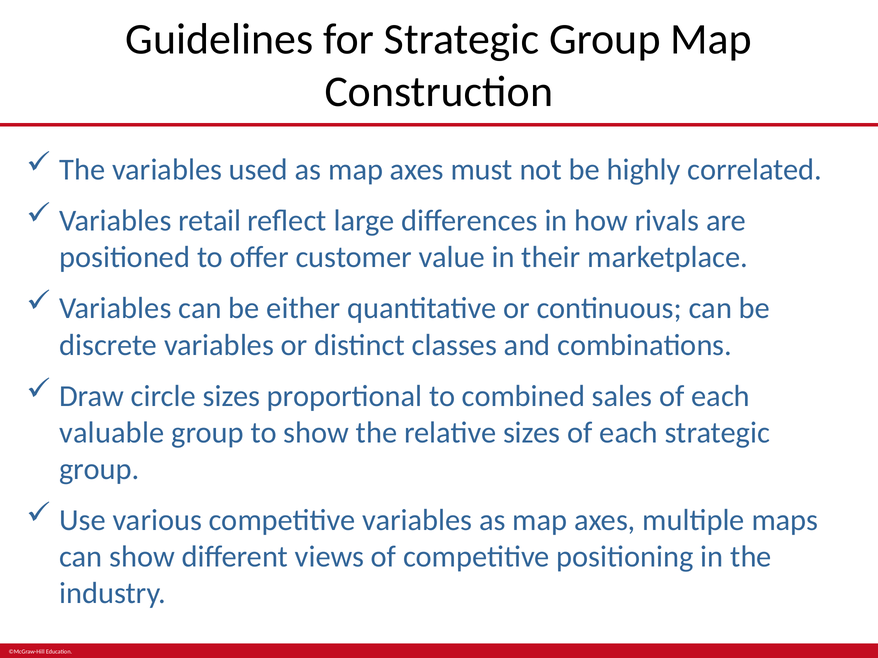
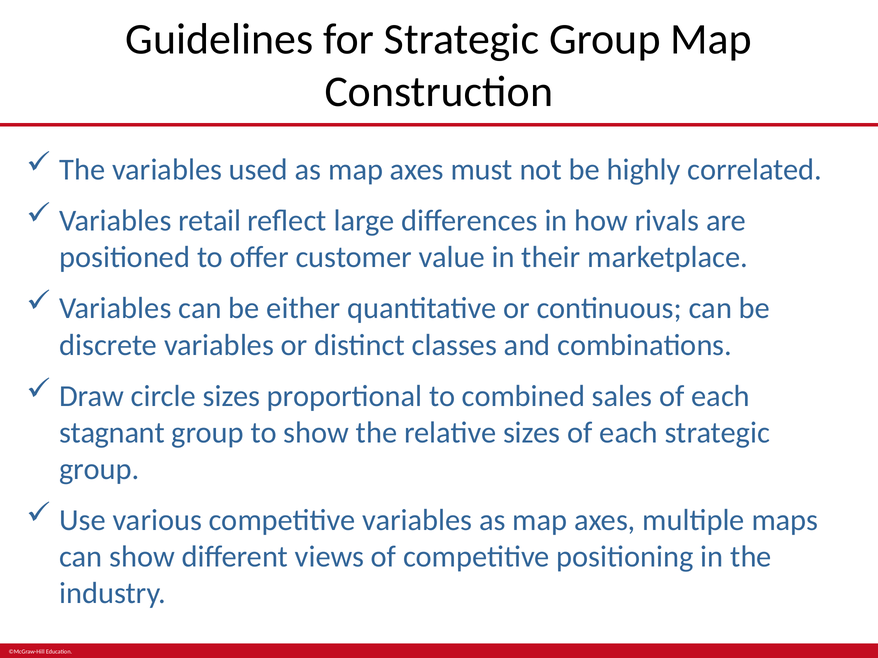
valuable: valuable -> stagnant (112, 433)
